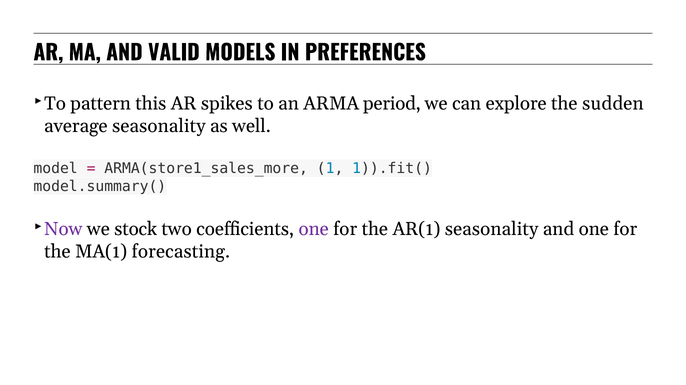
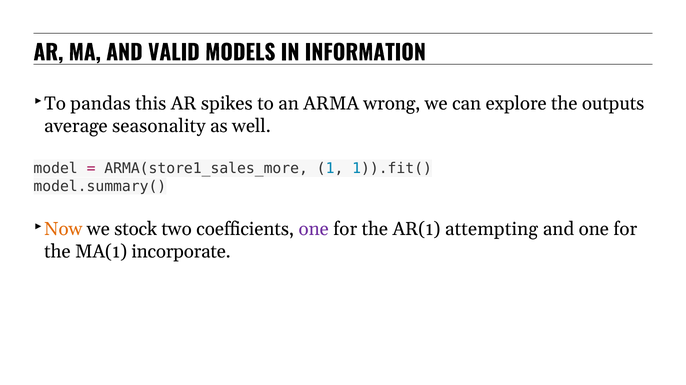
PREFERENCES: PREFERENCES -> INFORMATION (365, 53)
pattern: pattern -> pandas (101, 104)
period: period -> wrong (392, 104)
sudden: sudden -> outputs (613, 104)
Now colour: purple -> orange (63, 229)
AR(1 seasonality: seasonality -> attempting (492, 229)
forecasting: forecasting -> incorporate (181, 252)
